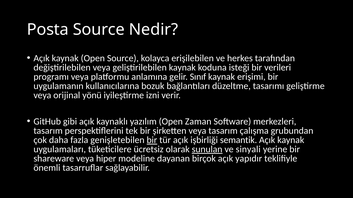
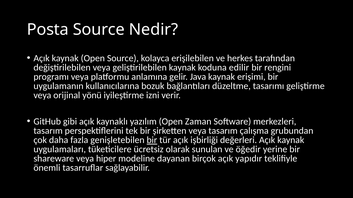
isteği: isteği -> edilir (239, 68)
verileri: verileri -> rengini (278, 68)
Sınıf: Sınıf -> Java (198, 77)
semantik: semantik -> değerleri (239, 140)
sunulan underline: present -> none (207, 150)
sinyali: sinyali -> öğedir (248, 150)
